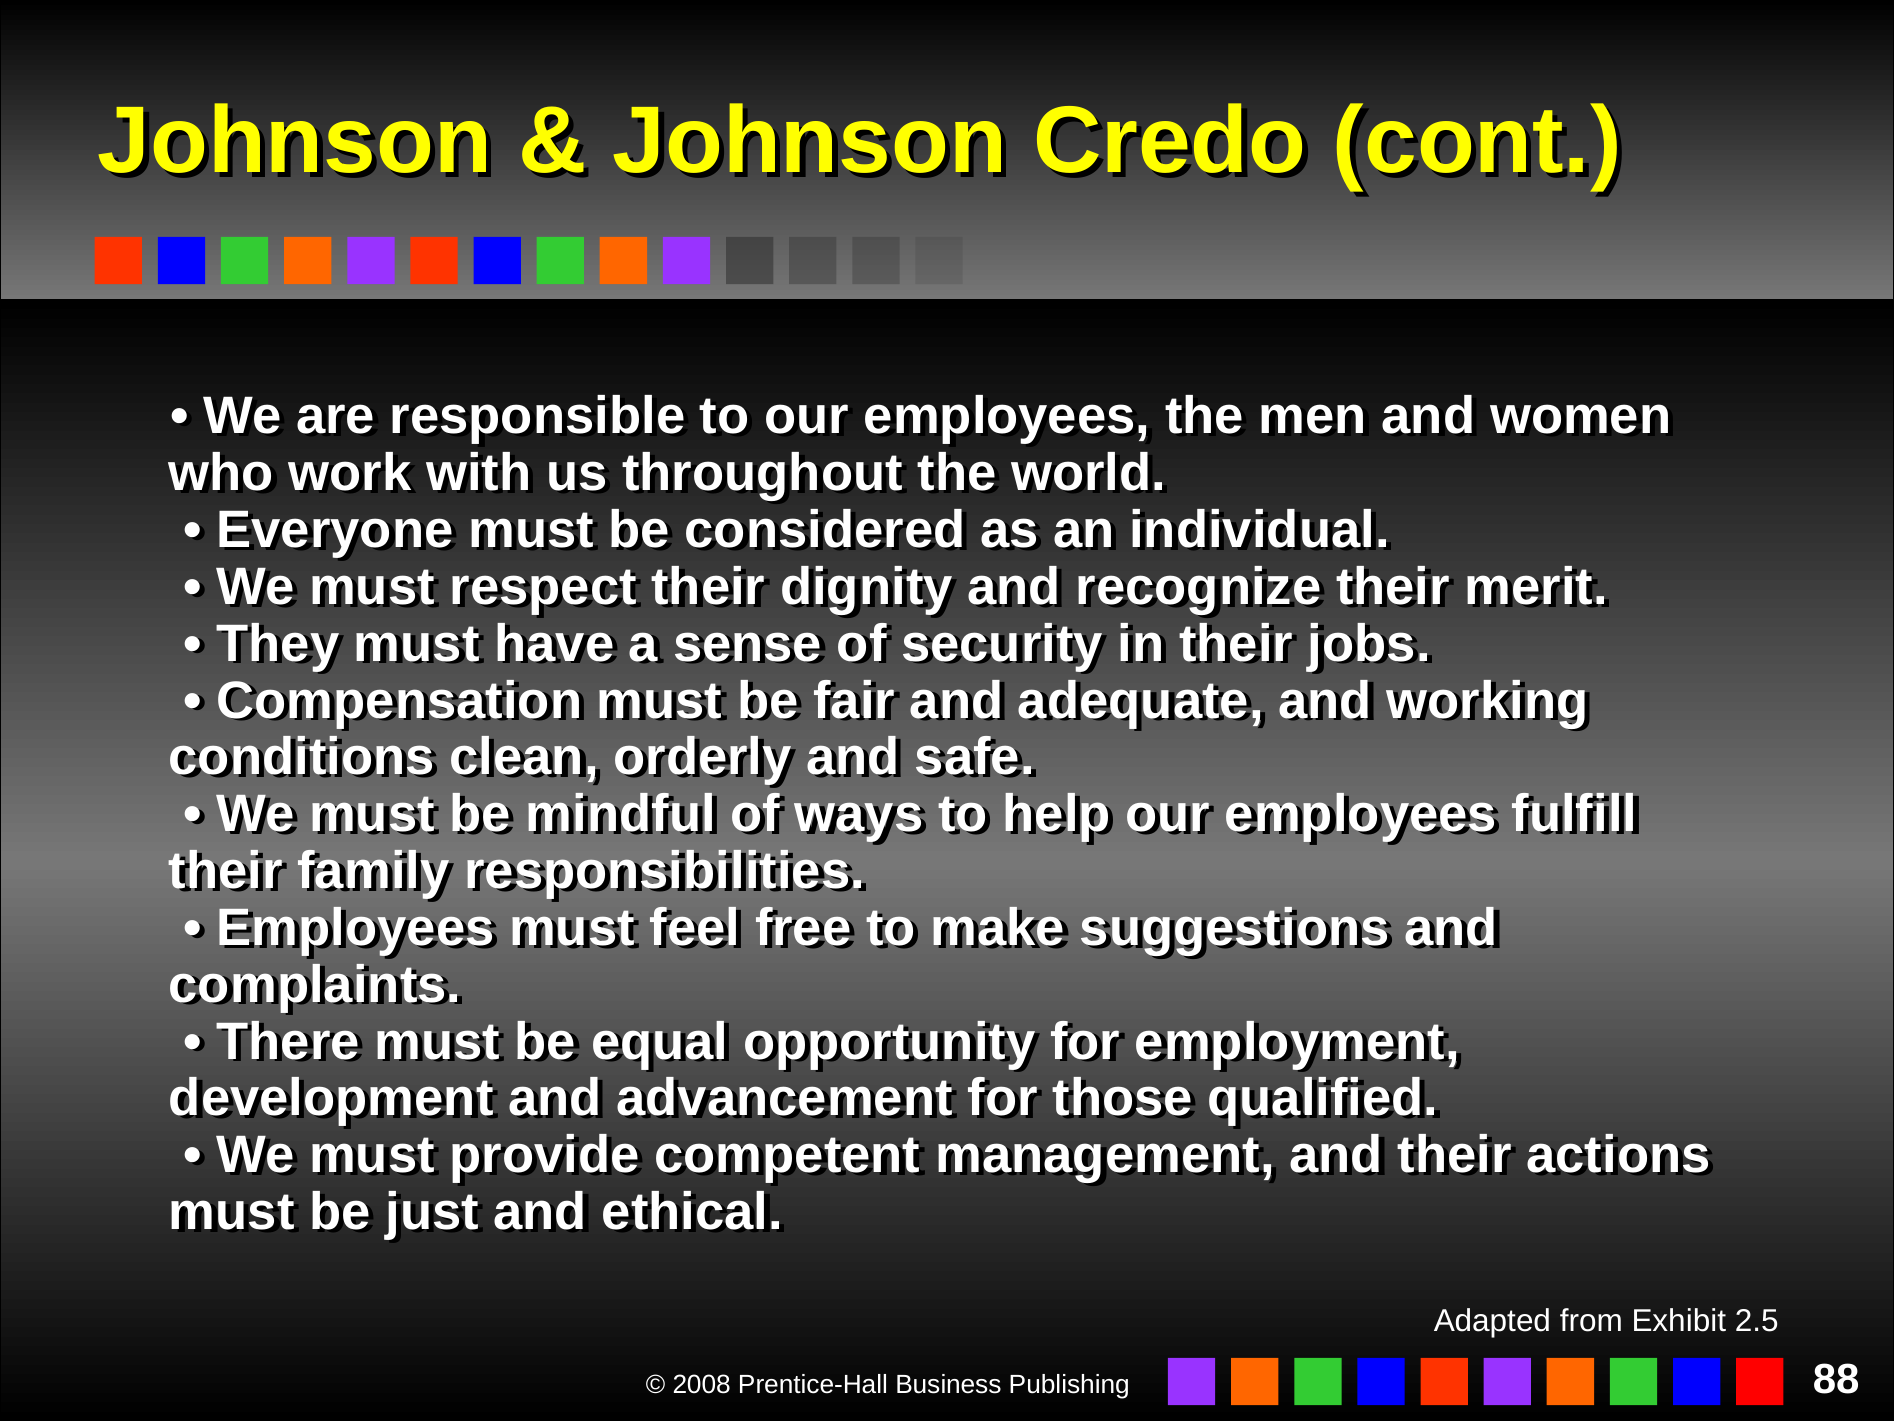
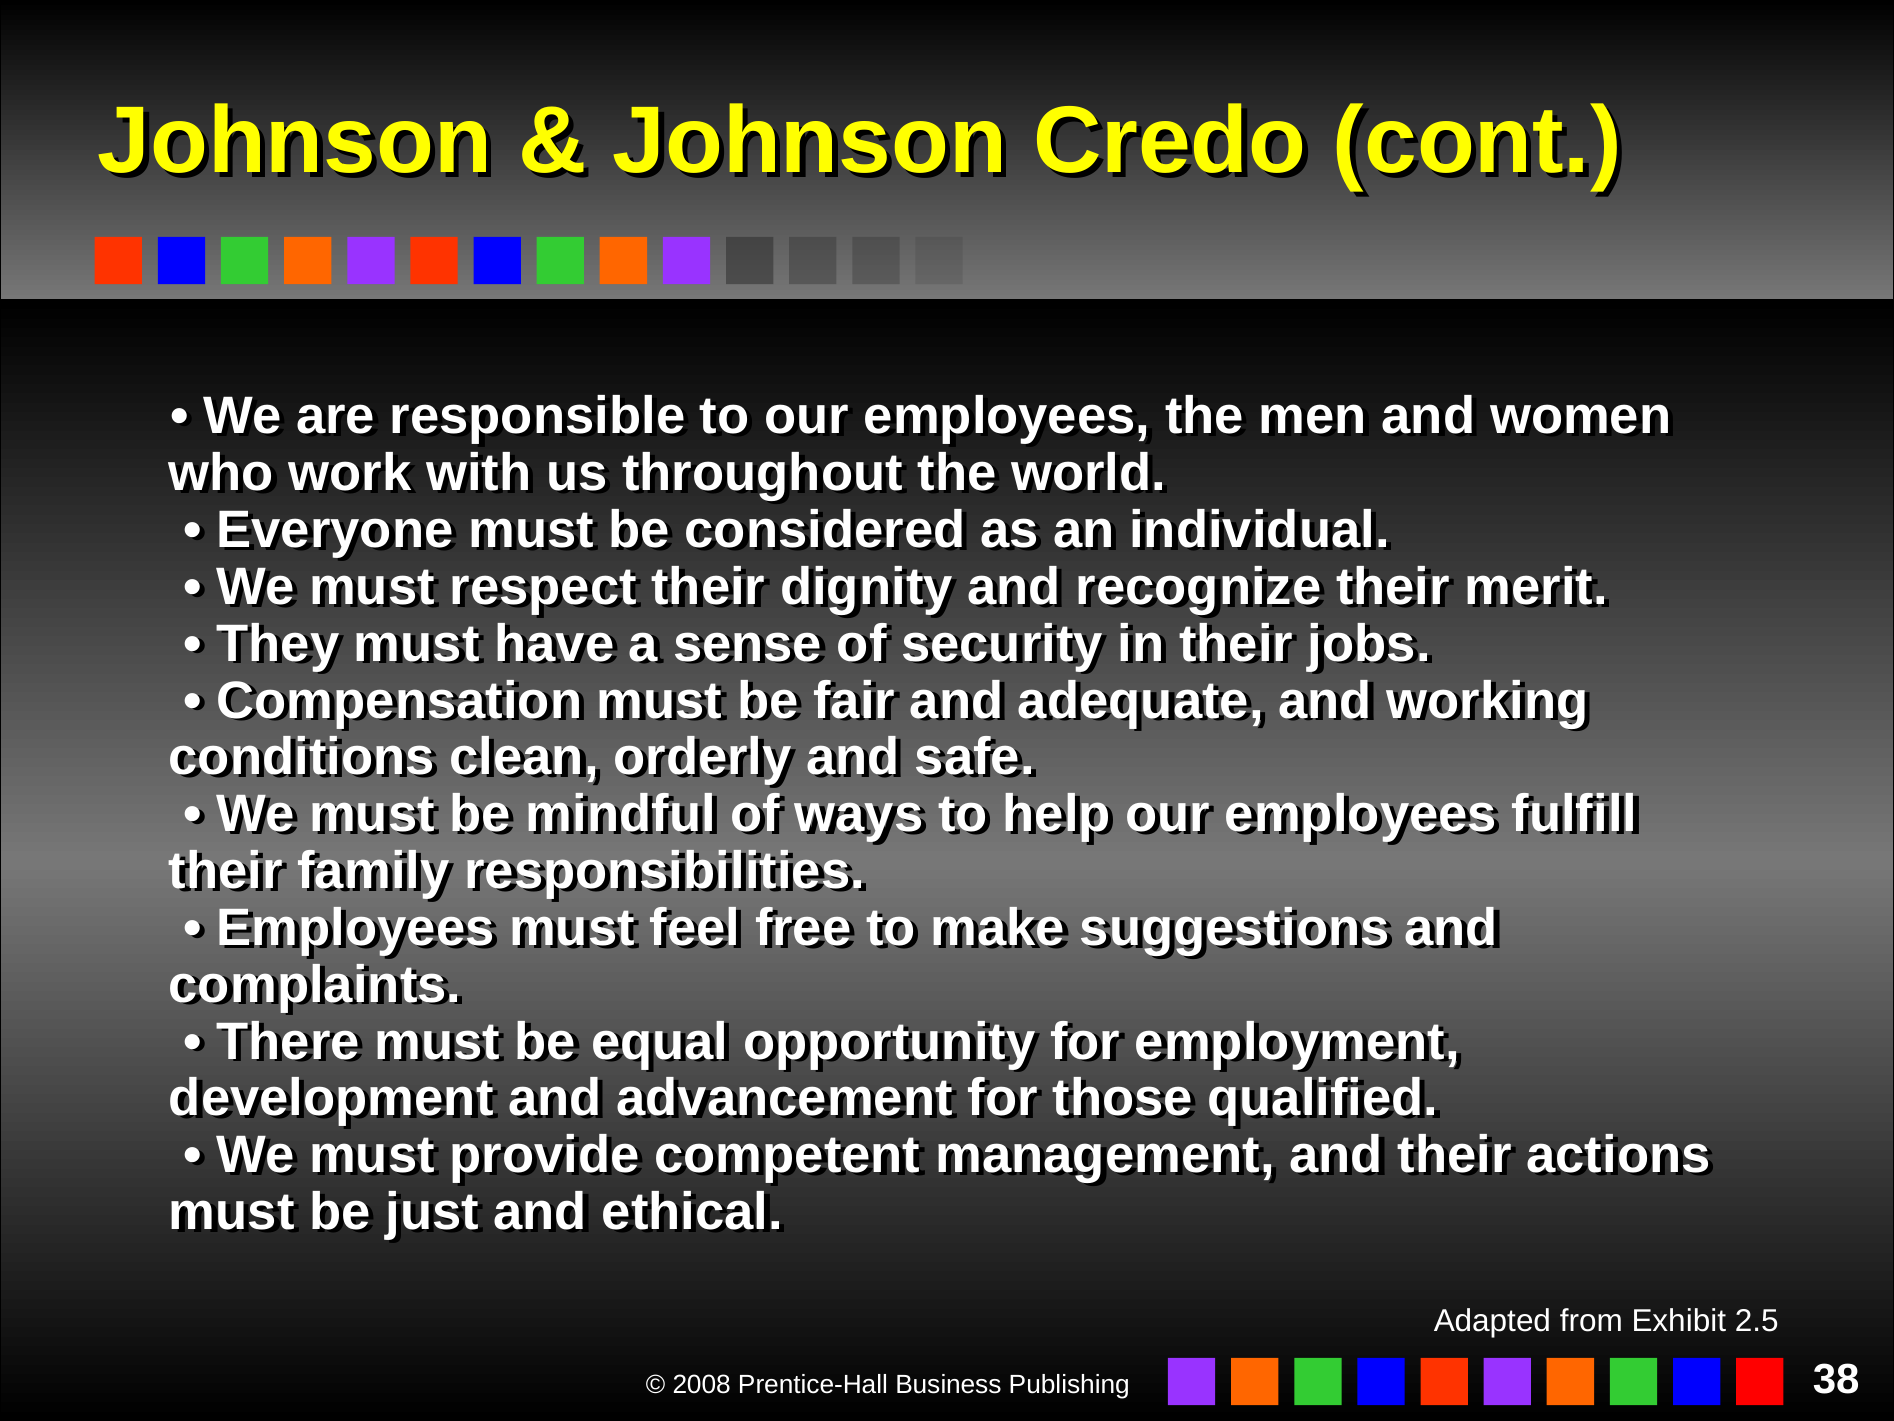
88: 88 -> 38 (1836, 1379)
